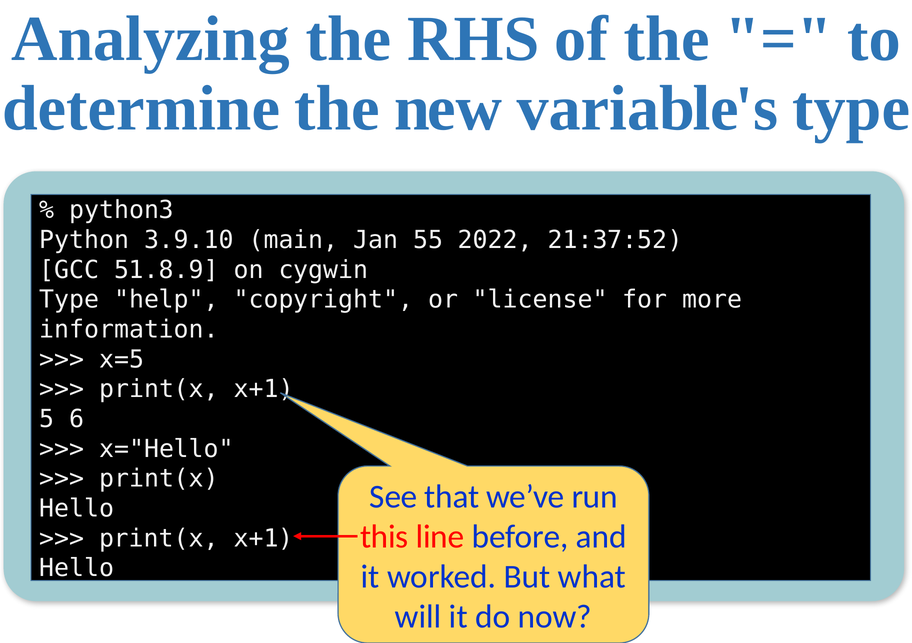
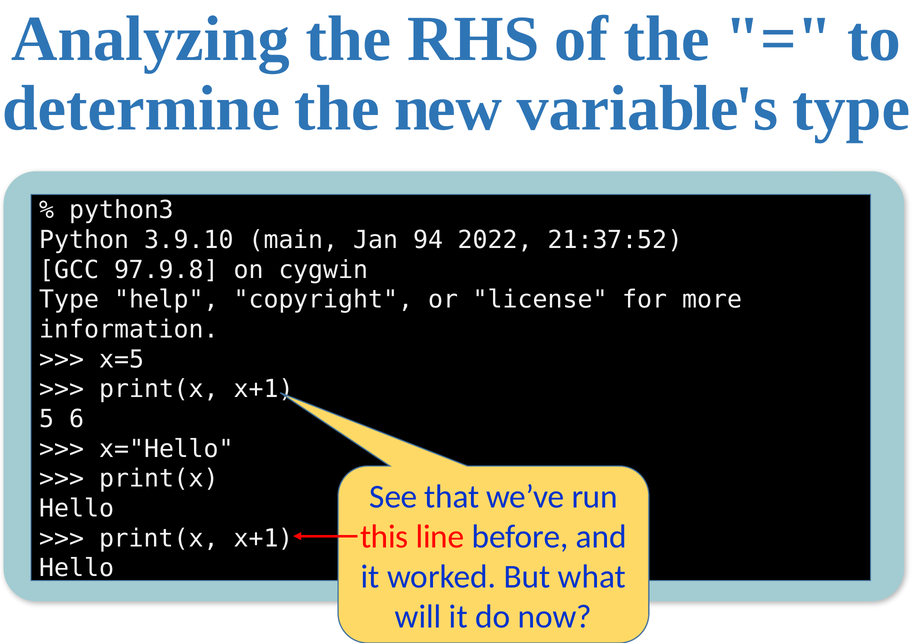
55: 55 -> 94 (428, 240)
51.8.9: 51.8.9 -> 97.9.8 (166, 270)
